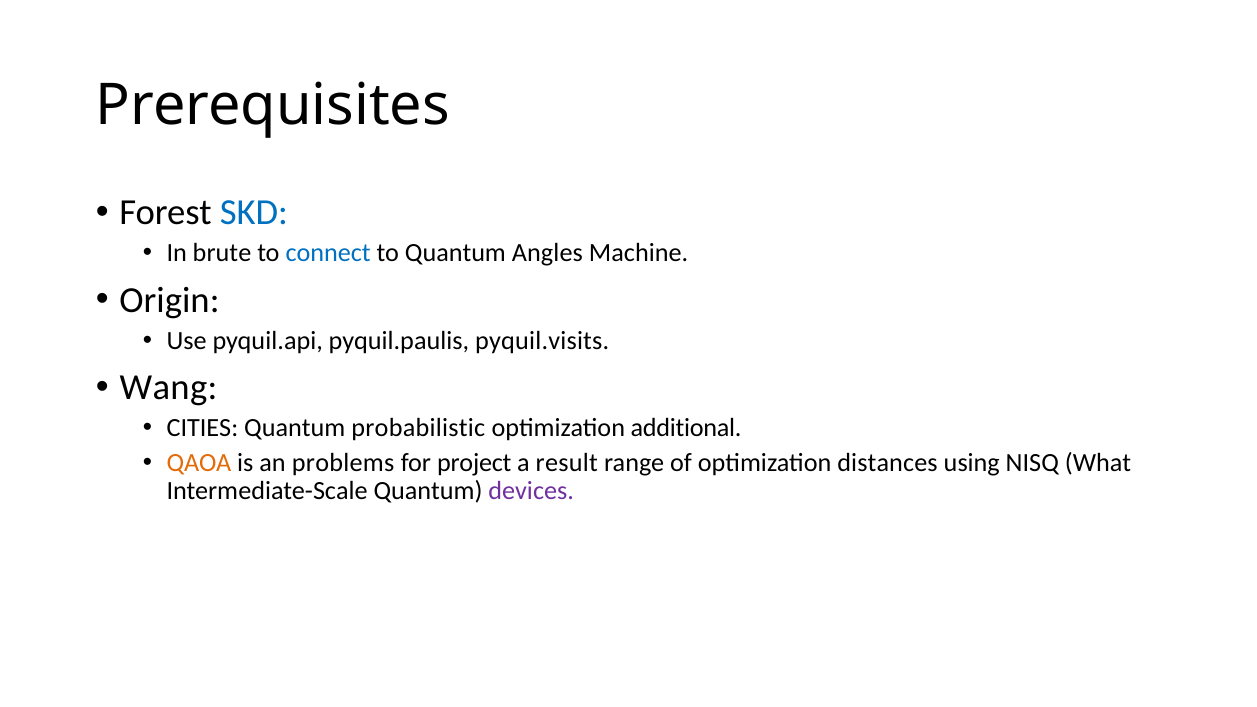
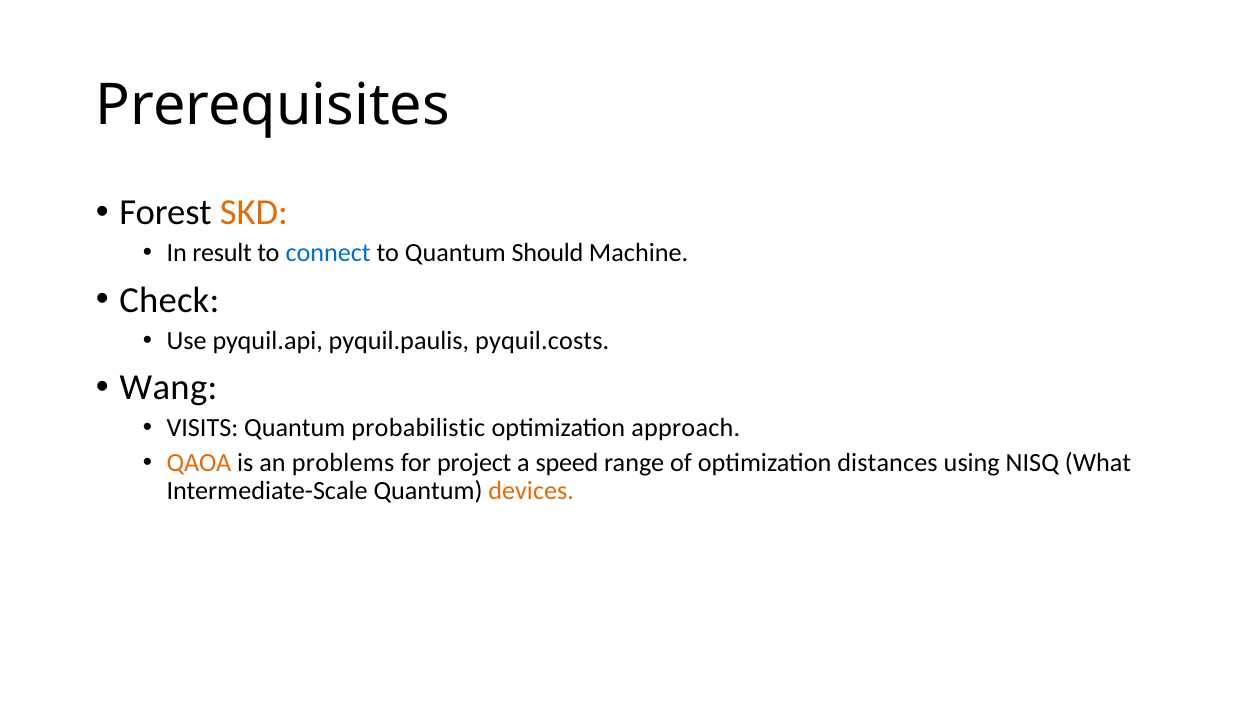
SKD colour: blue -> orange (254, 213)
brute: brute -> result (222, 253)
Angles: Angles -> Should (548, 253)
Origin: Origin -> Check (169, 300)
pyquil.visits: pyquil.visits -> pyquil.costs (542, 341)
CITIES: CITIES -> VISITS (202, 428)
additional: additional -> approach (686, 428)
result: result -> speed (567, 463)
devices colour: purple -> orange (531, 491)
